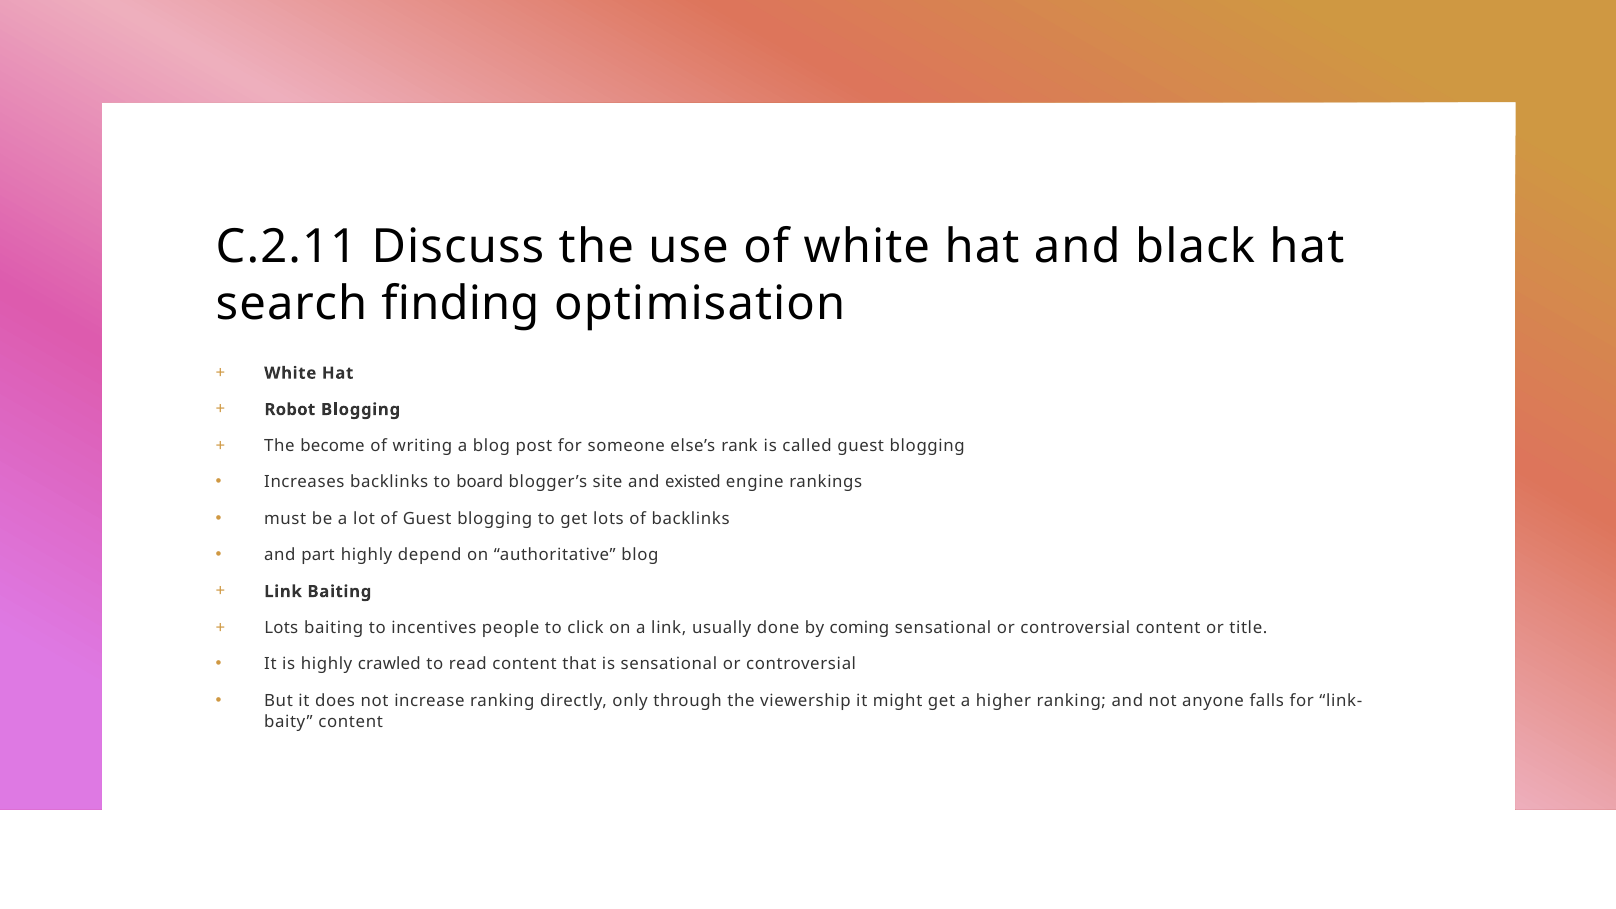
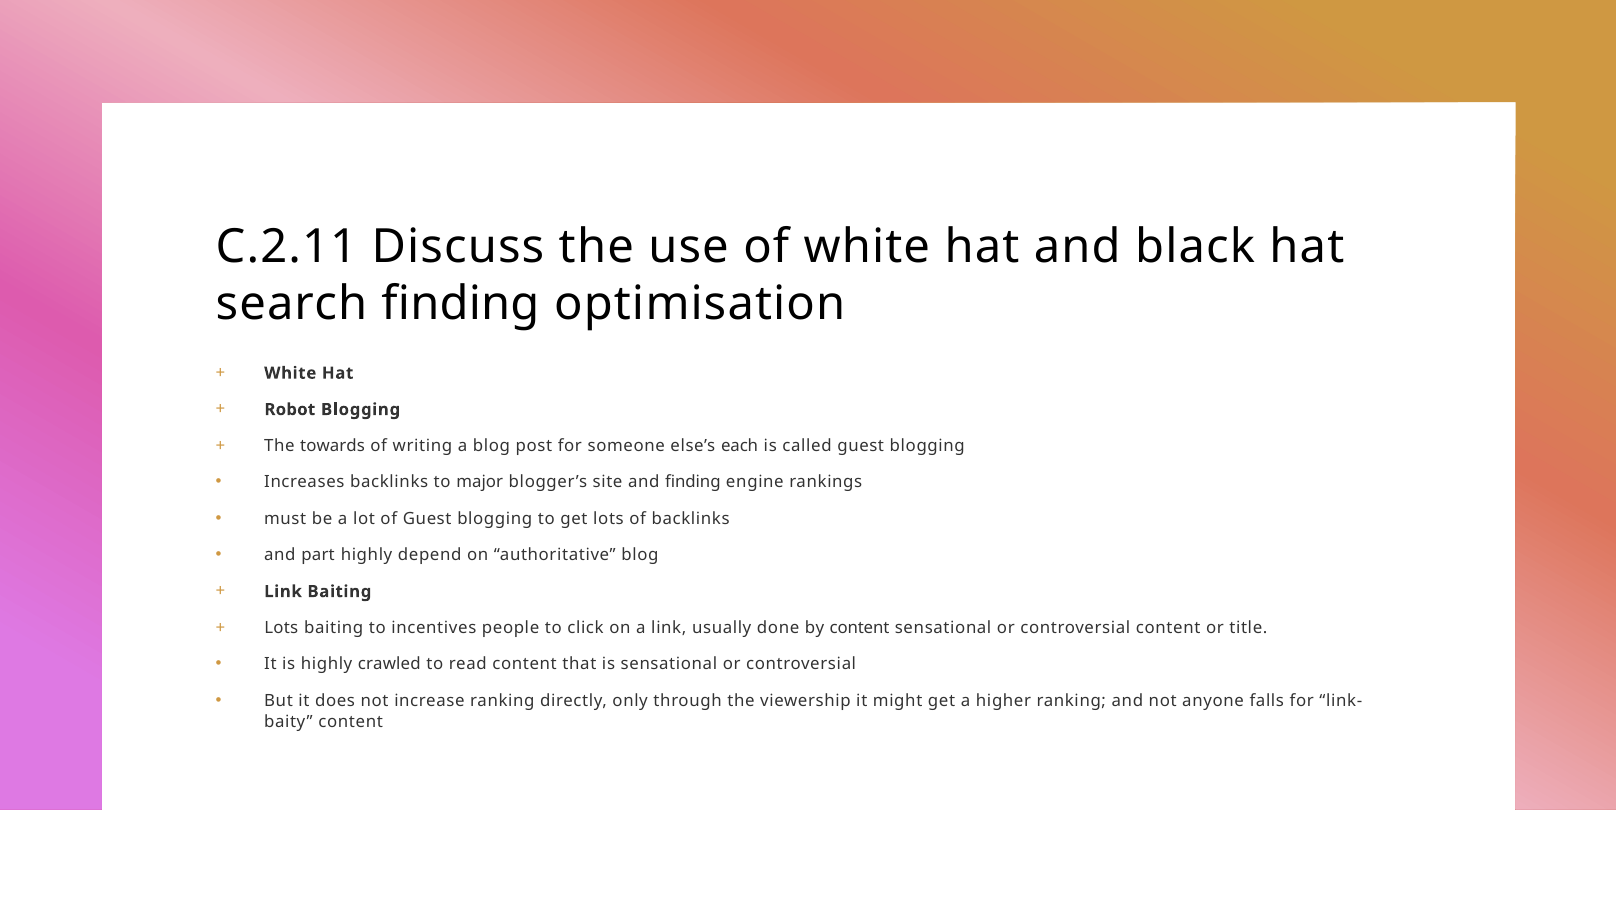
become: become -> towards (333, 446)
rank: rank -> each (740, 446)
board: board -> major (480, 482)
and existed: existed -> finding (693, 482)
by coming: coming -> content (860, 628)
